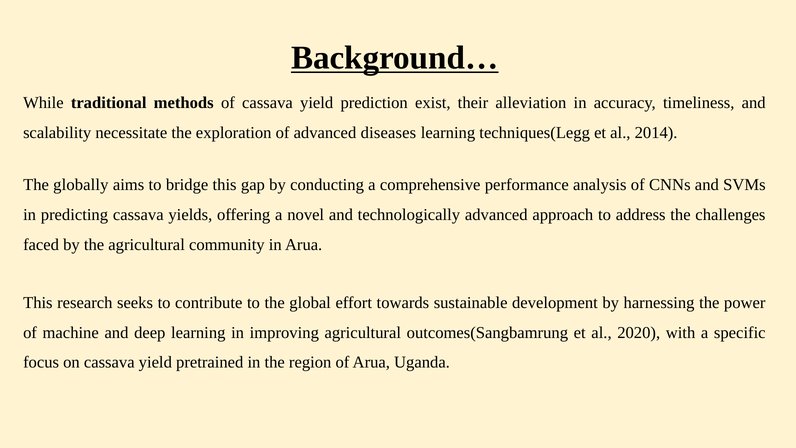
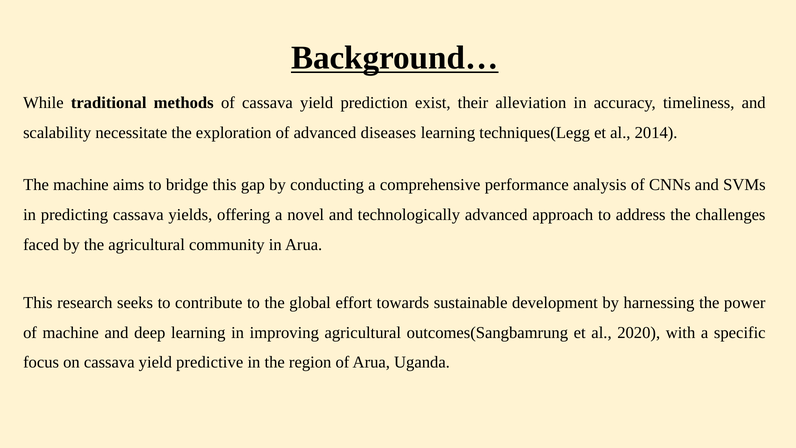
The globally: globally -> machine (81, 185)
pretrained: pretrained -> predictive (210, 362)
